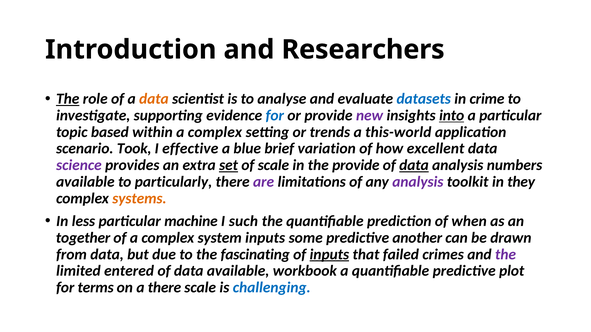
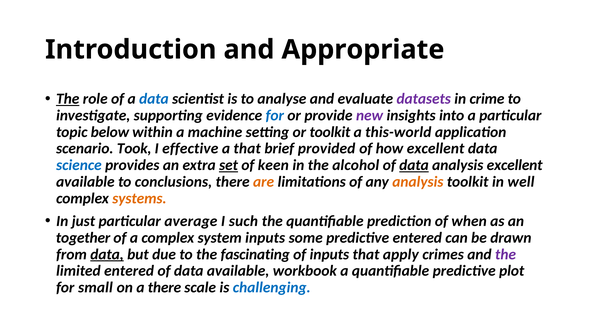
Researchers: Researchers -> Appropriate (363, 50)
data colour: orange -> blue (154, 99)
datasets colour: blue -> purple (424, 99)
into underline: present -> none (452, 116)
based: based -> below (110, 132)
within a complex: complex -> machine (215, 132)
or trends: trends -> toolkit (330, 132)
a blue: blue -> that (247, 149)
variation: variation -> provided (327, 149)
science colour: purple -> blue (79, 165)
of scale: scale -> keen (273, 165)
the provide: provide -> alcohol (356, 165)
analysis numbers: numbers -> excellent (515, 165)
particularly: particularly -> conclusions (173, 182)
are colour: purple -> orange (264, 182)
analysis colour: purple -> orange (418, 182)
they: they -> well (521, 182)
less: less -> just (83, 221)
machine: machine -> average (191, 221)
predictive another: another -> entered (417, 238)
data underline: none -> present (107, 255)
inputs underline: present -> none (329, 255)
failed: failed -> apply (401, 255)
terms: terms -> small (95, 288)
